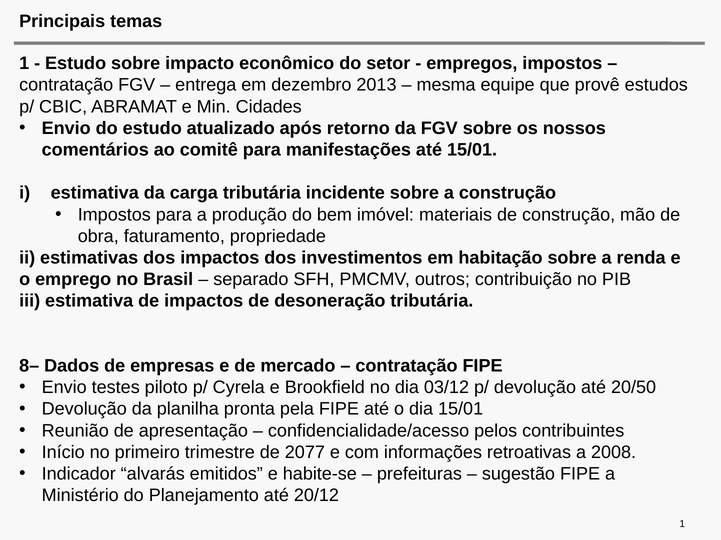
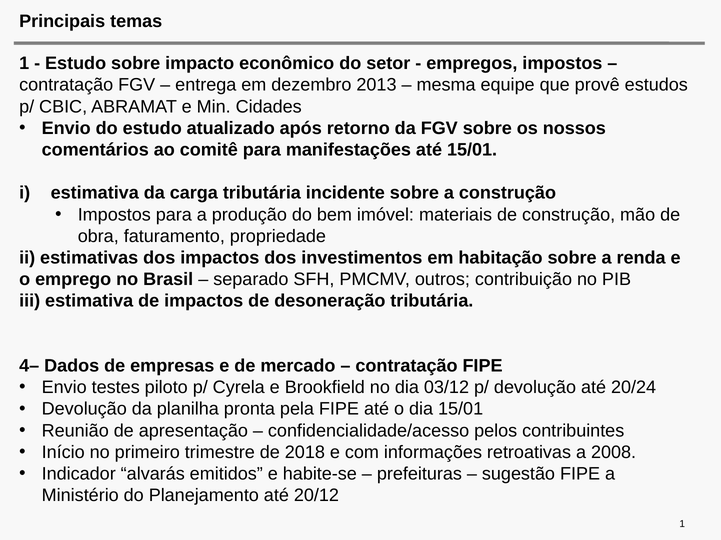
8–: 8– -> 4– (29, 366)
20/50: 20/50 -> 20/24 (634, 388)
2077: 2077 -> 2018 (305, 453)
